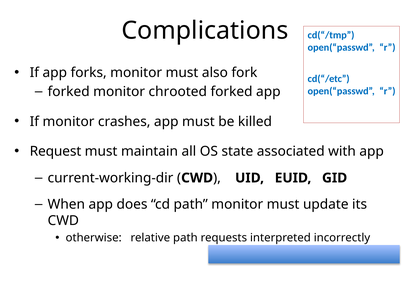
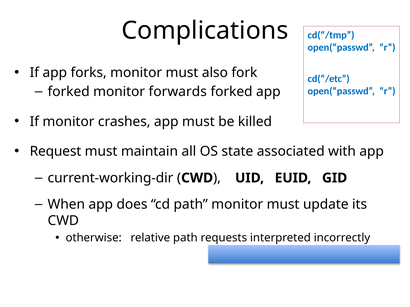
chrooted: chrooted -> forwards (178, 92)
